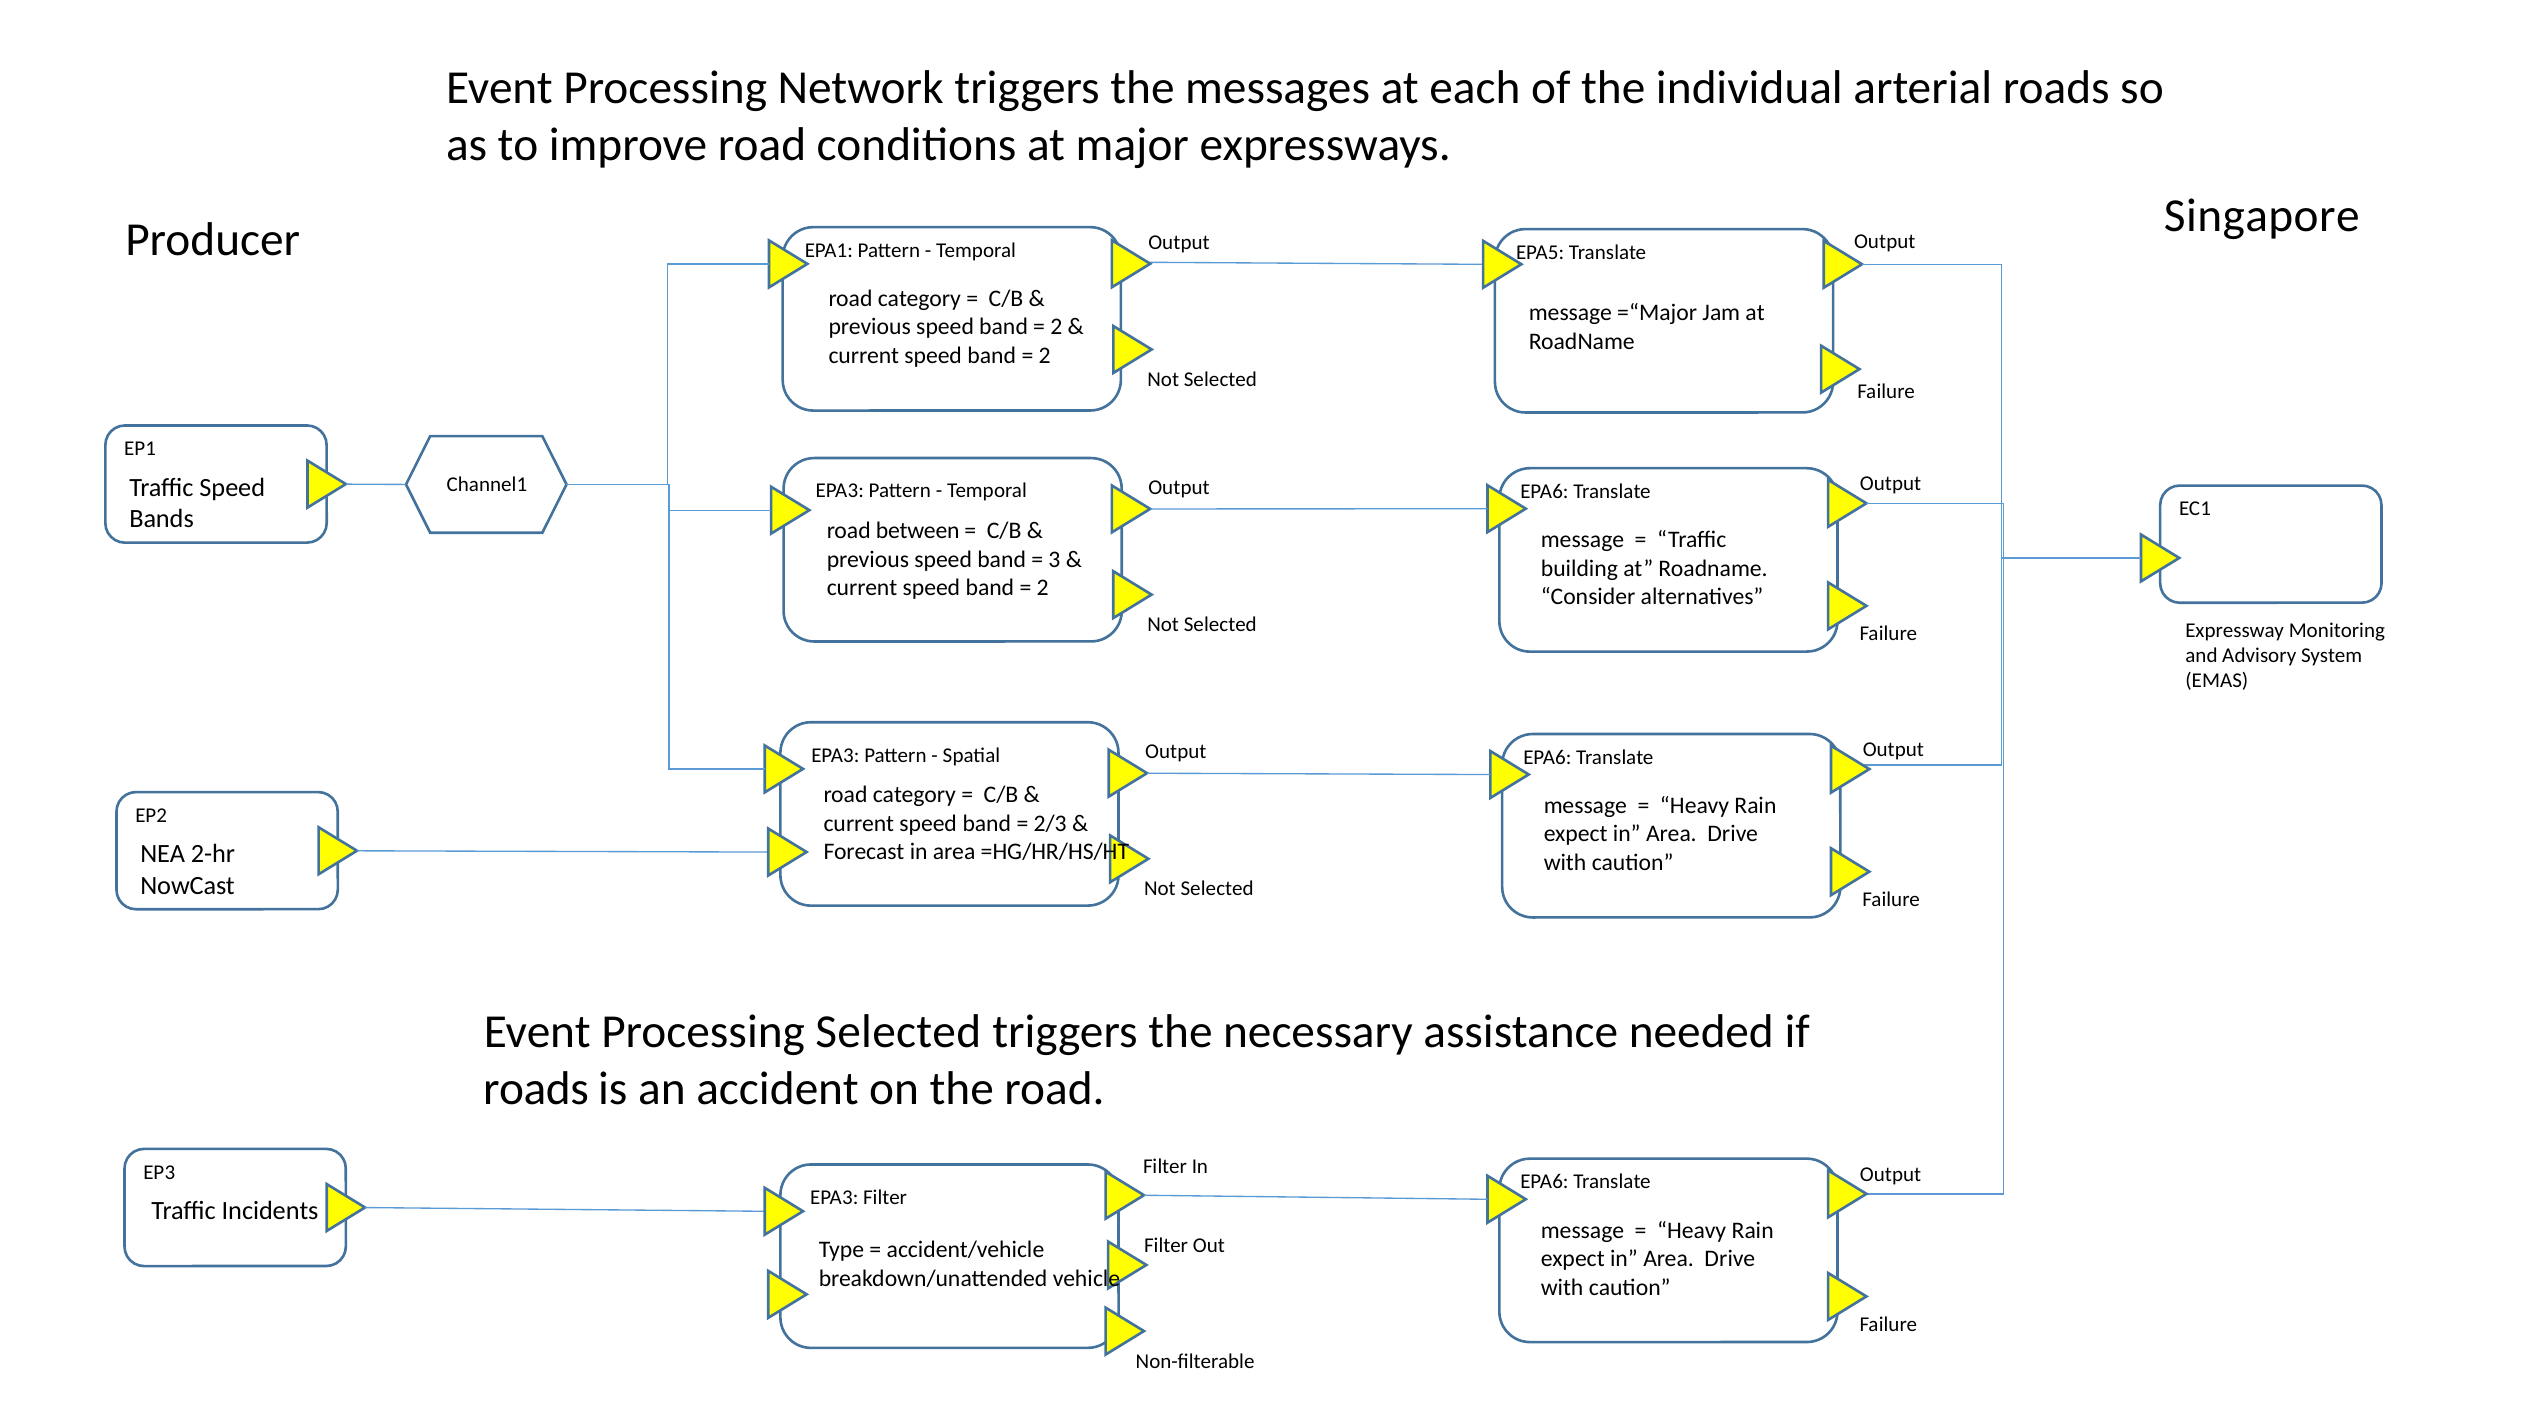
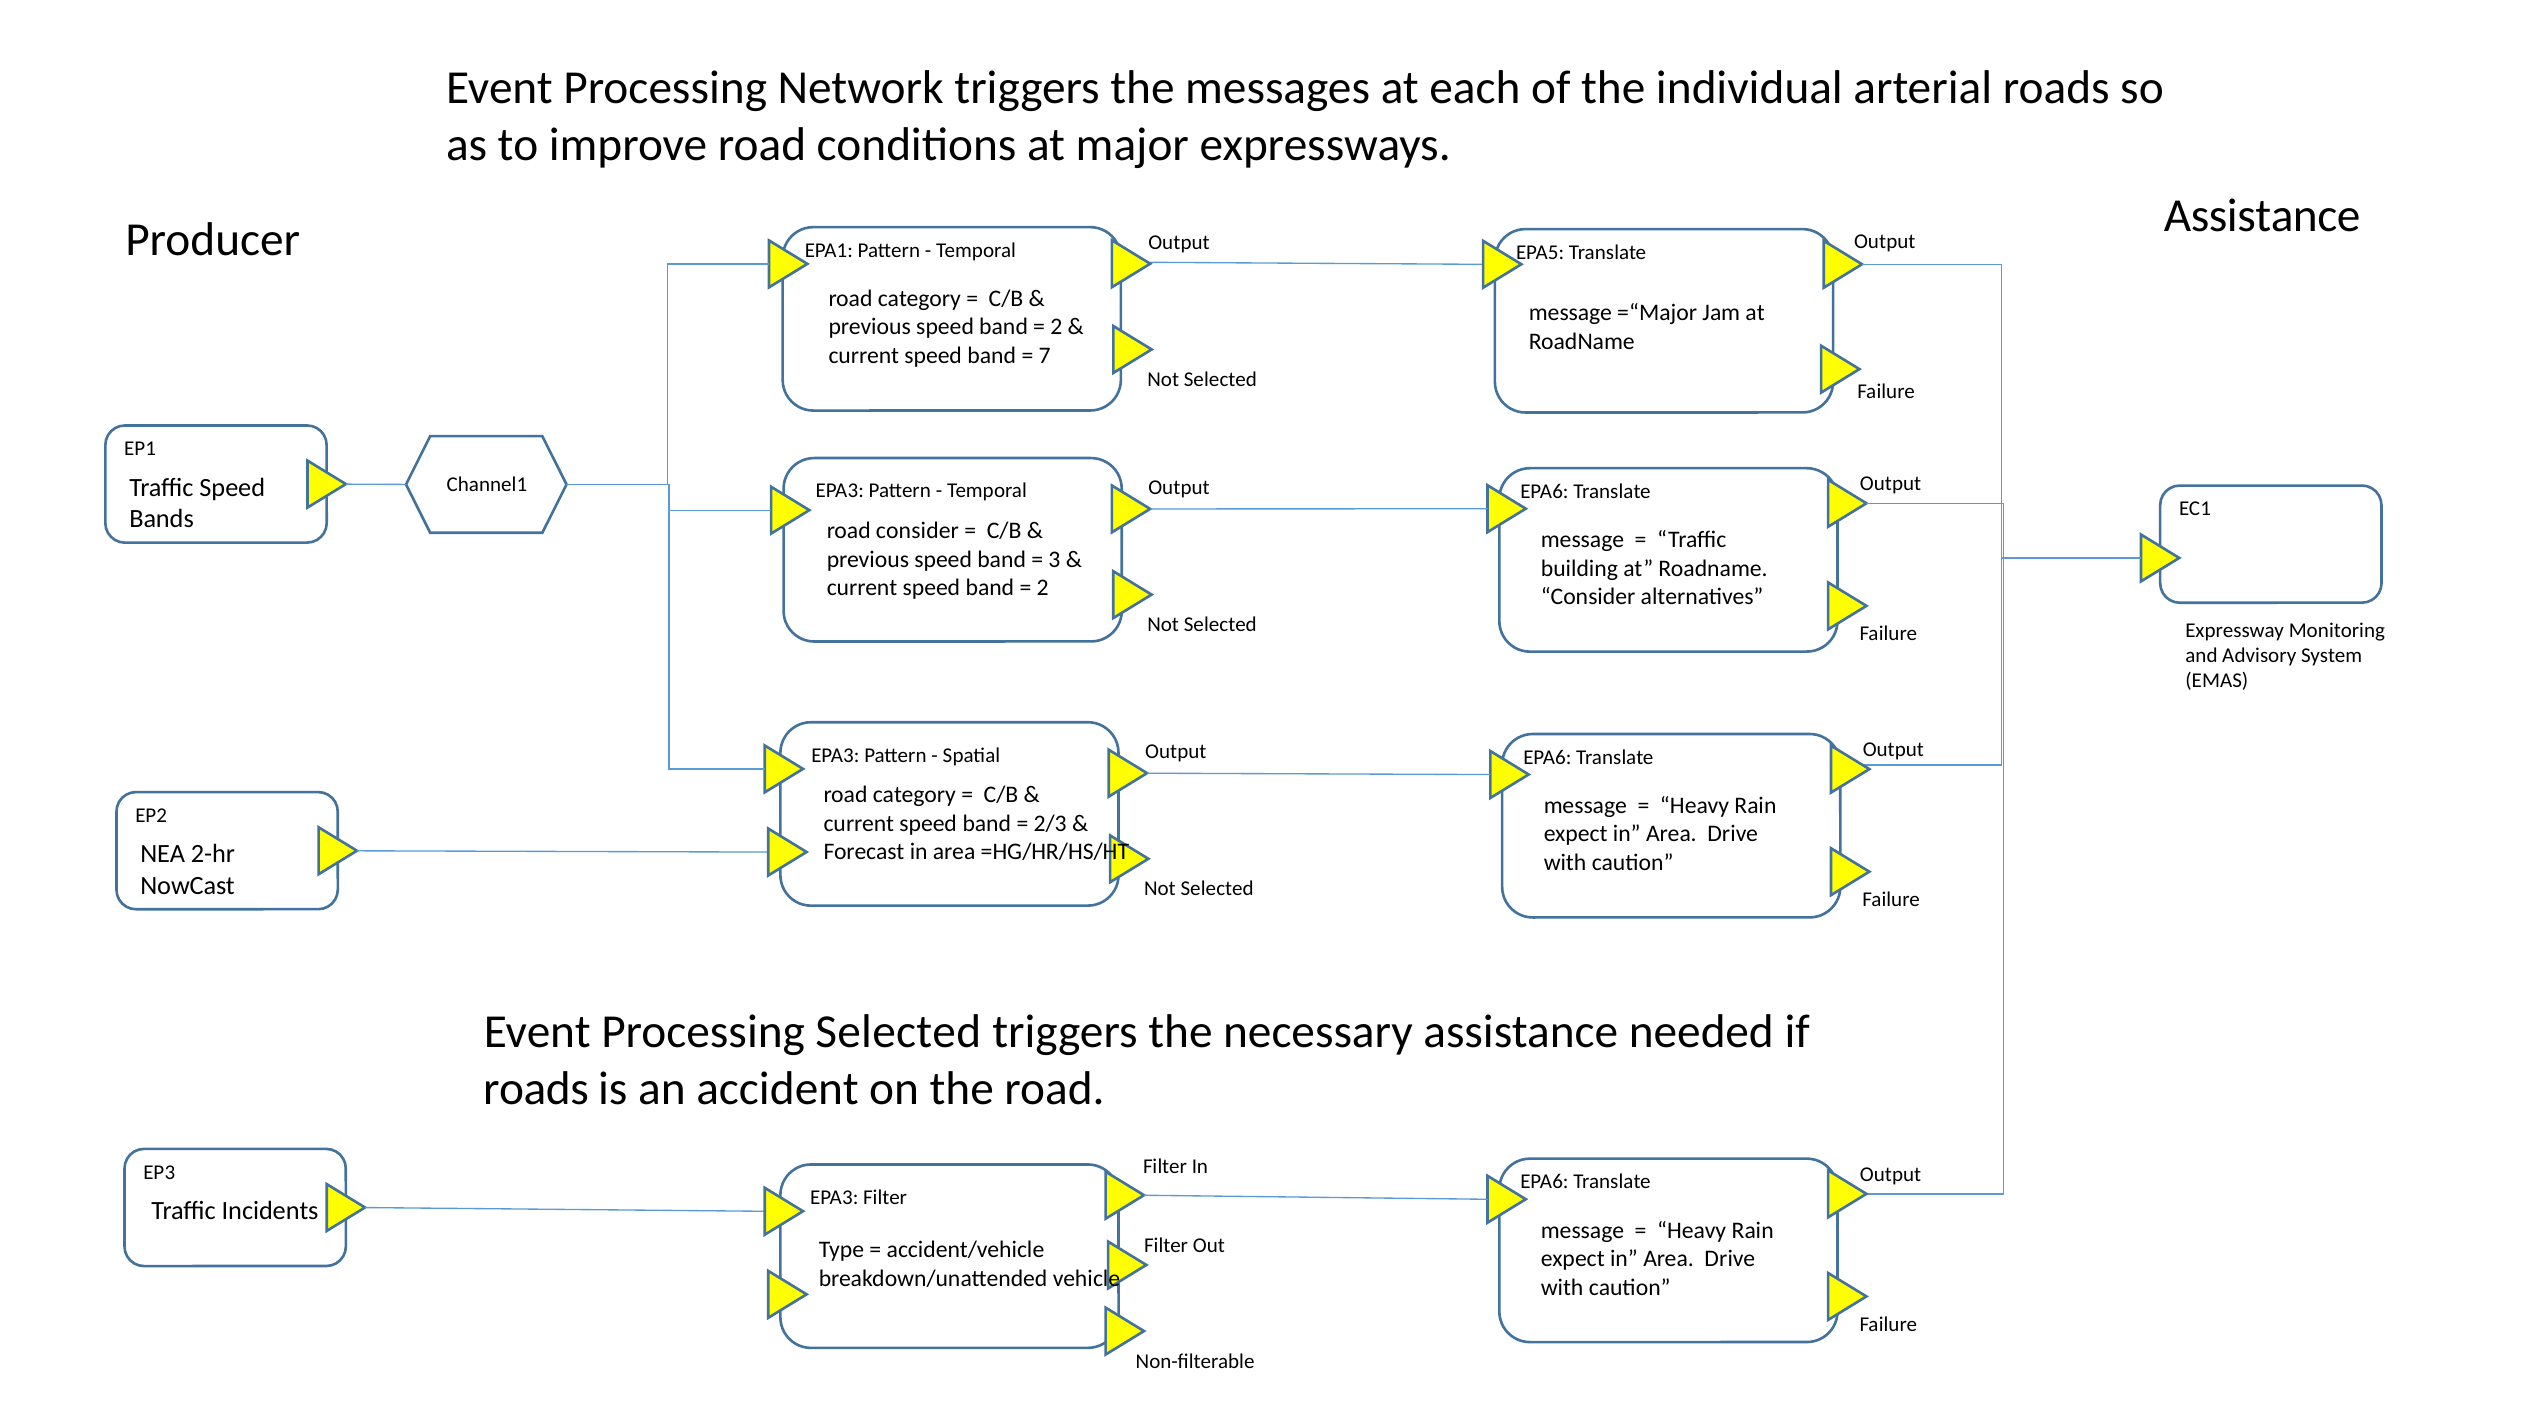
Singapore: Singapore -> Assistance (2262, 216)
2: 2 -> 7 (1045, 355)
road between: between -> consider (917, 531)
